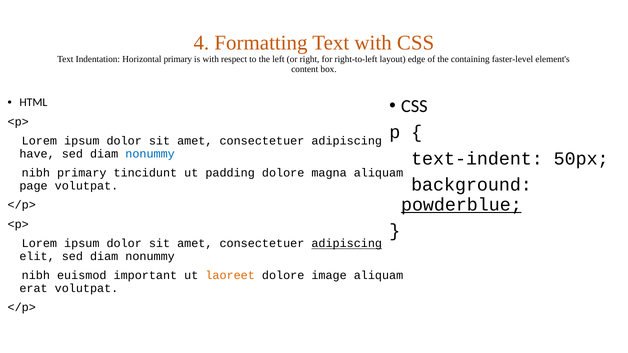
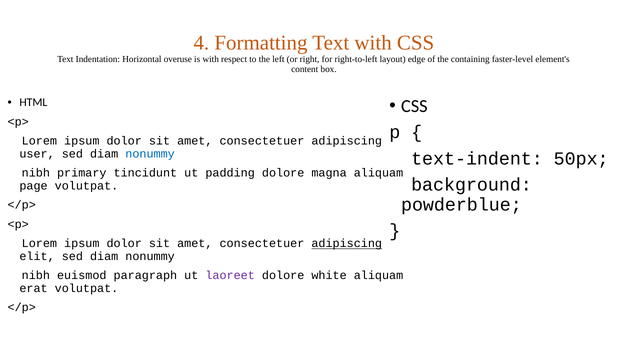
Horizontal primary: primary -> overuse (178, 59)
have: have -> user (37, 154)
powderblue underline: present -> none (461, 205)
important: important -> paragraph (145, 276)
laoreet colour: orange -> purple (230, 276)
image: image -> white (329, 276)
